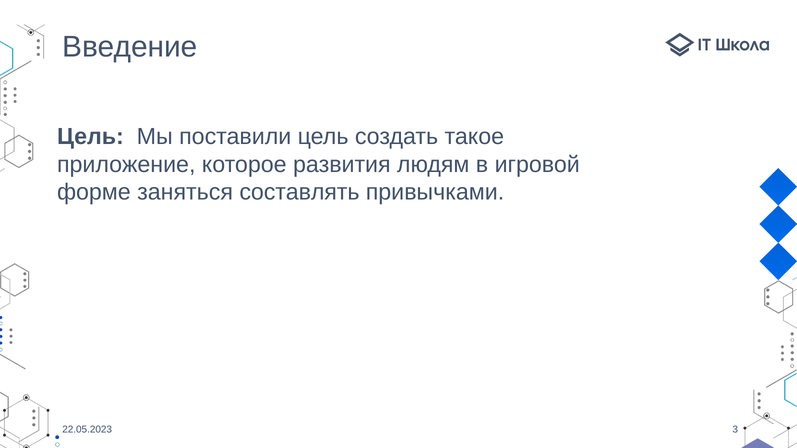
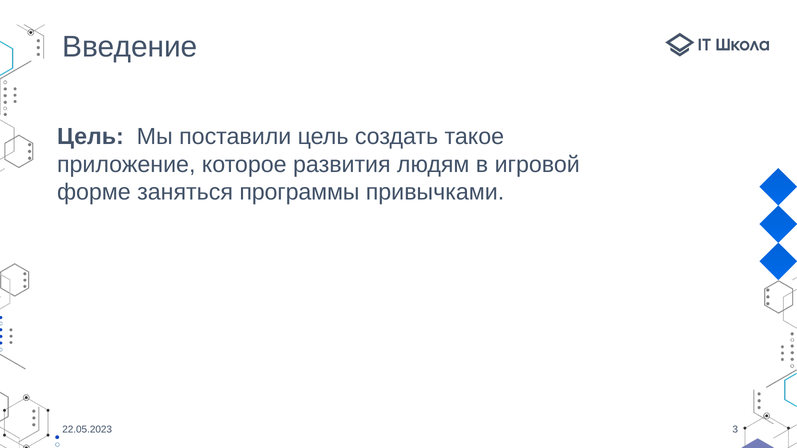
составлять: составлять -> программы (299, 192)
